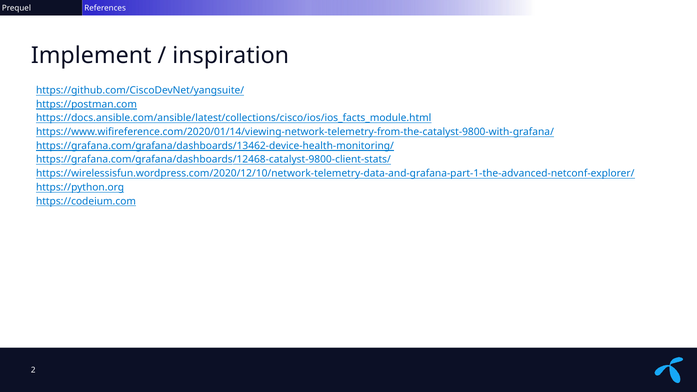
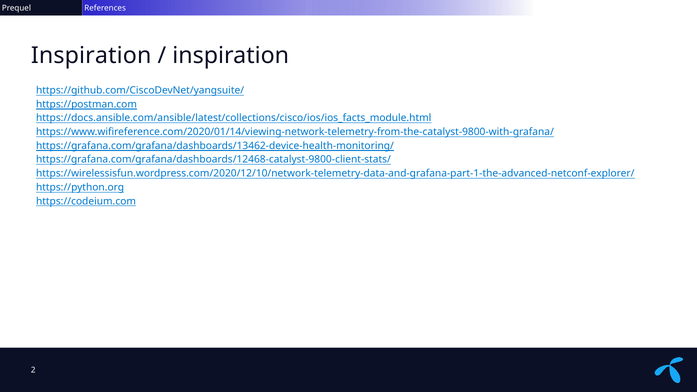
Implement: Implement -> Inspiration (91, 55)
